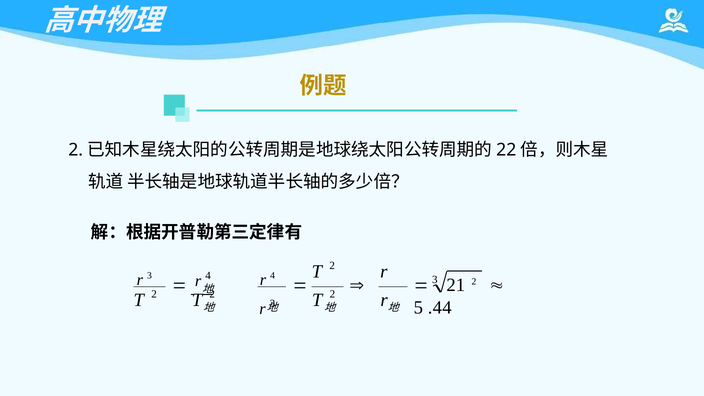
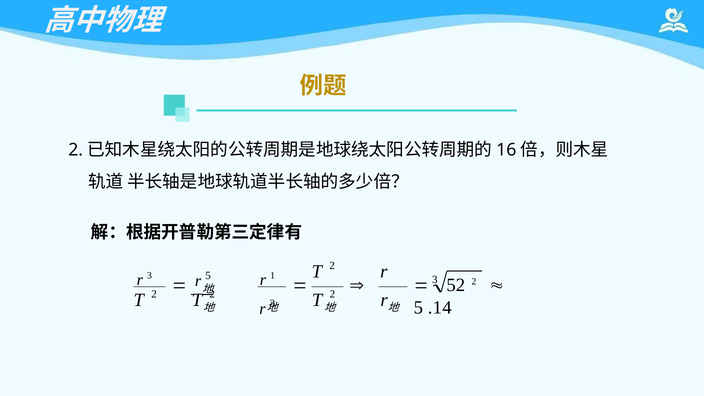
22: 22 -> 16 (506, 150)
3 r 4: 4 -> 5 (208, 276)
4: 4 -> 1 (273, 276)
21: 21 -> 52 (456, 285)
.44: .44 -> .14 (440, 308)
